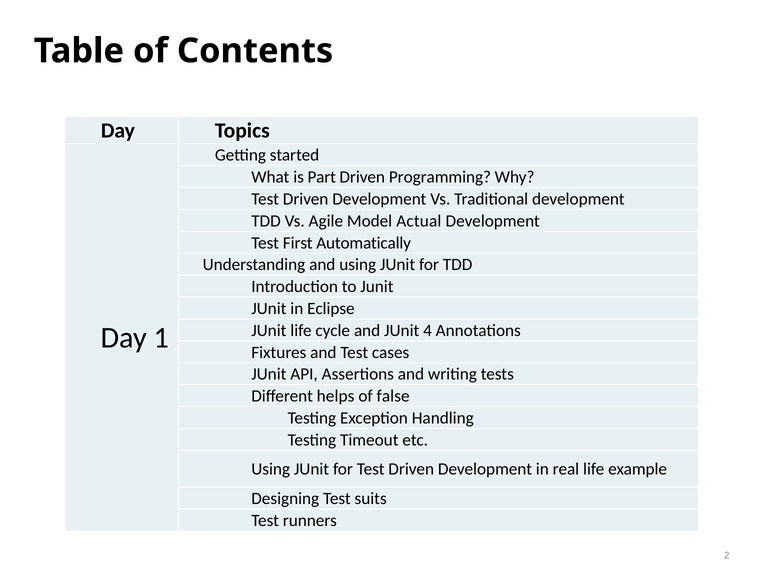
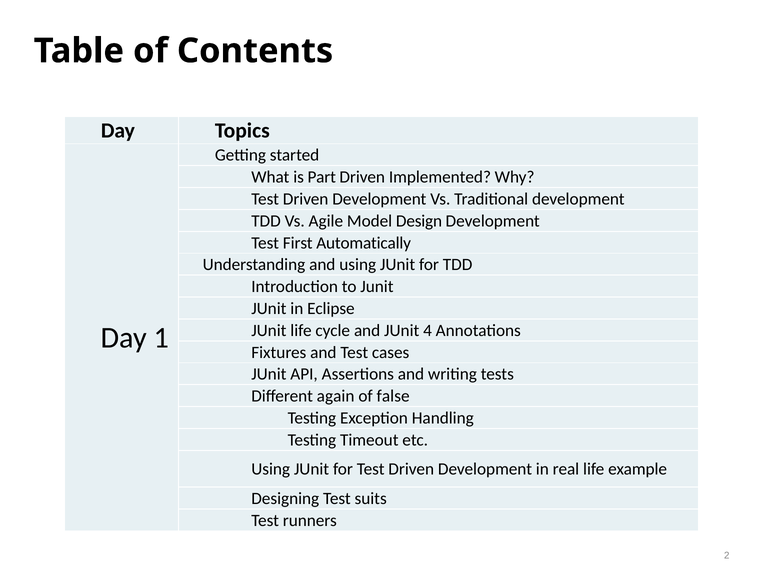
Programming: Programming -> Implemented (440, 177)
Actual: Actual -> Design (419, 221)
helps: helps -> again (336, 396)
